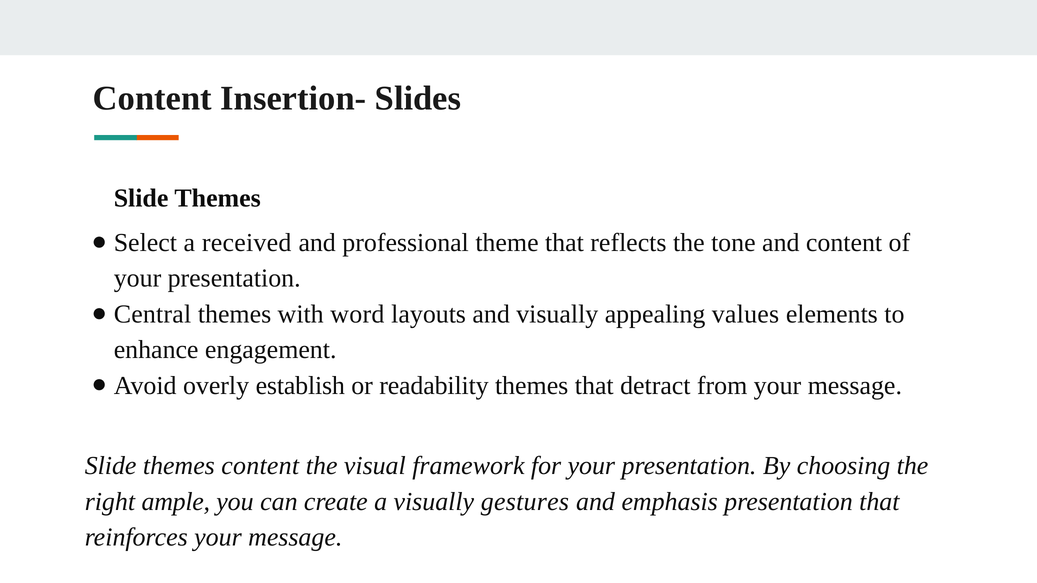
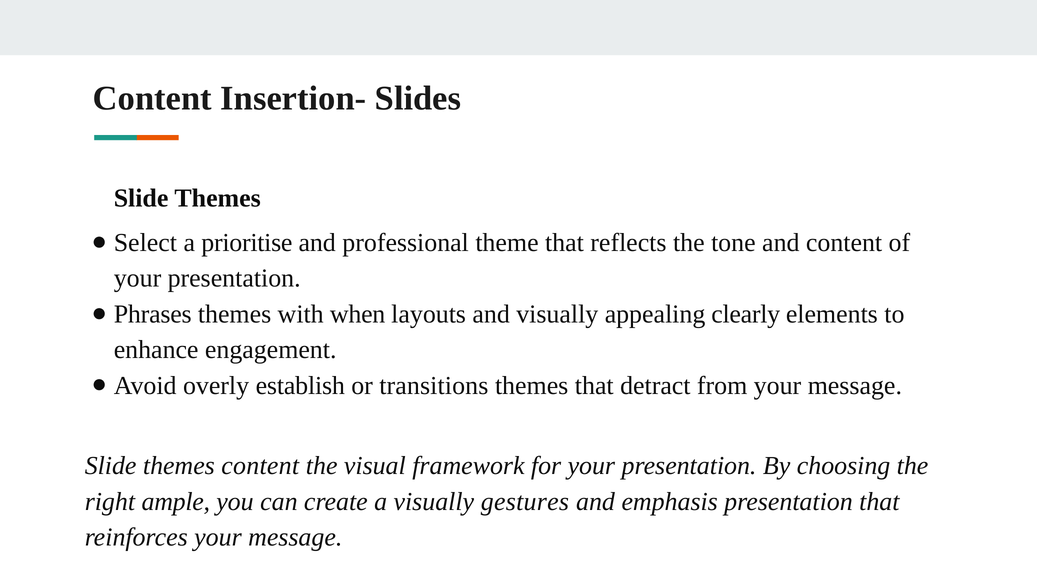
received: received -> prioritise (247, 243)
Central: Central -> Phrases (153, 314)
word: word -> when (358, 314)
values: values -> clearly (746, 314)
readability: readability -> transitions (434, 386)
